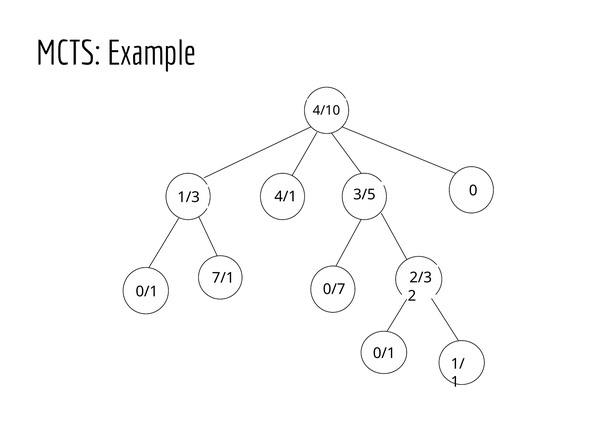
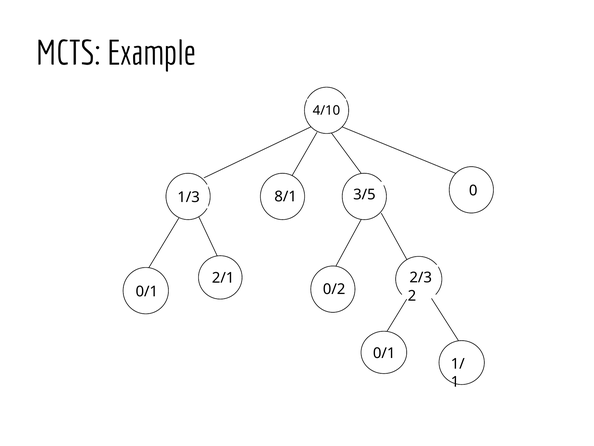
4/1: 4/1 -> 8/1 (286, 196)
7/1: 7/1 -> 2/1 (223, 278)
0/7: 0/7 -> 0/2 (334, 289)
